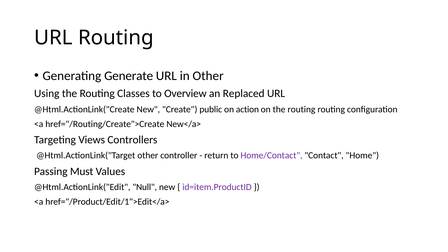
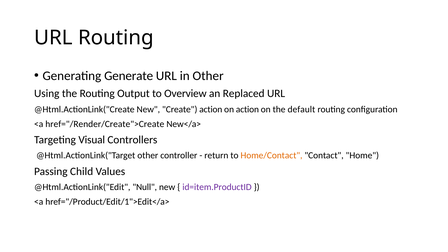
Classes: Classes -> Output (133, 94)
Create public: public -> action (211, 109)
on the routing: routing -> default (301, 109)
href="/Routing/Create">Create: href="/Routing/Create">Create -> href="/Render/Create">Create (105, 124)
Views: Views -> Visual (92, 140)
Home/Contact colour: purple -> orange (271, 156)
Must: Must -> Child (82, 171)
